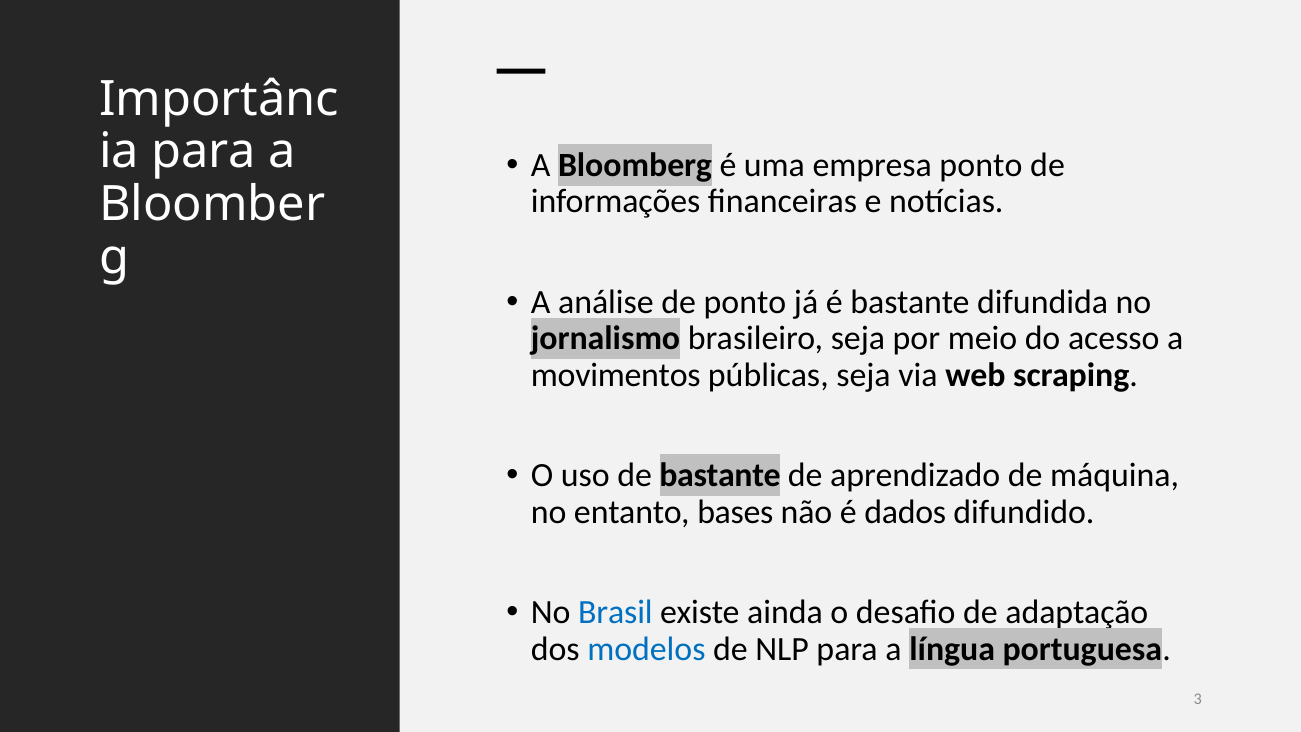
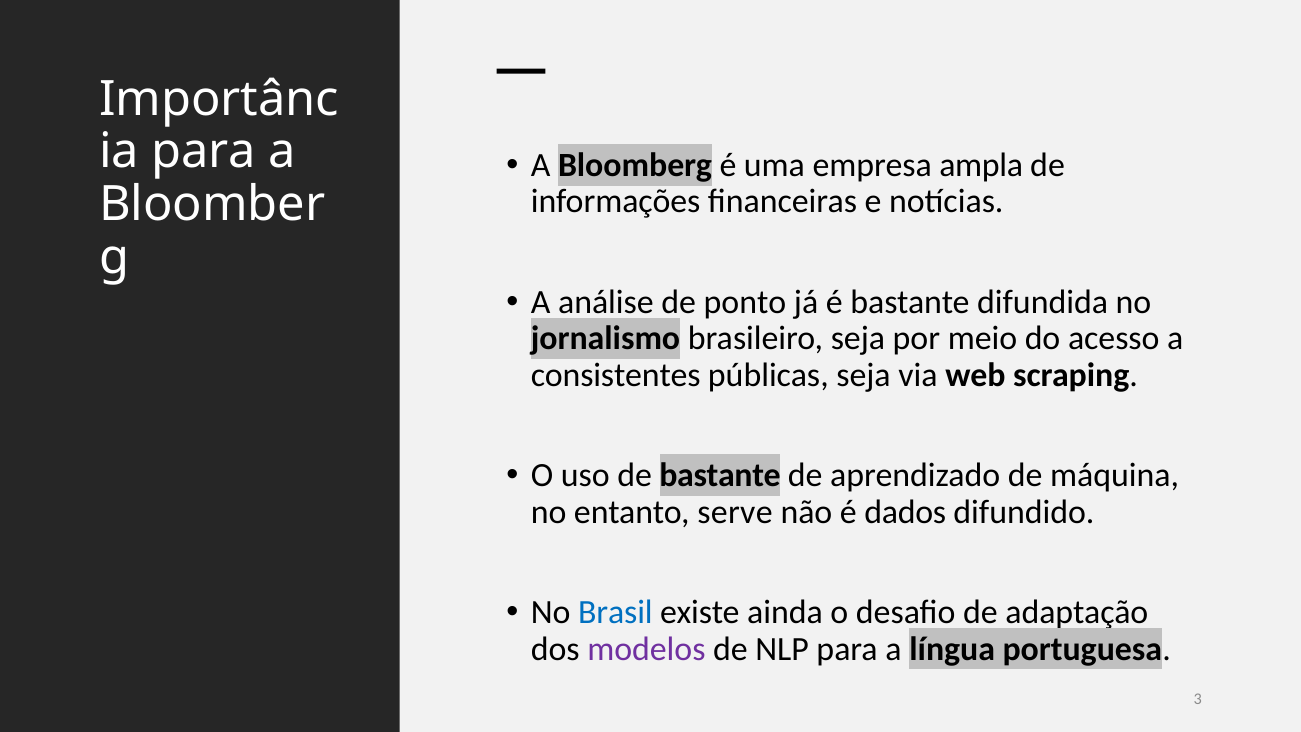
empresa ponto: ponto -> ampla (981, 165)
movimentos: movimentos -> consistentes (616, 375)
bases: bases -> serve (735, 512)
modelos colour: blue -> purple (646, 649)
